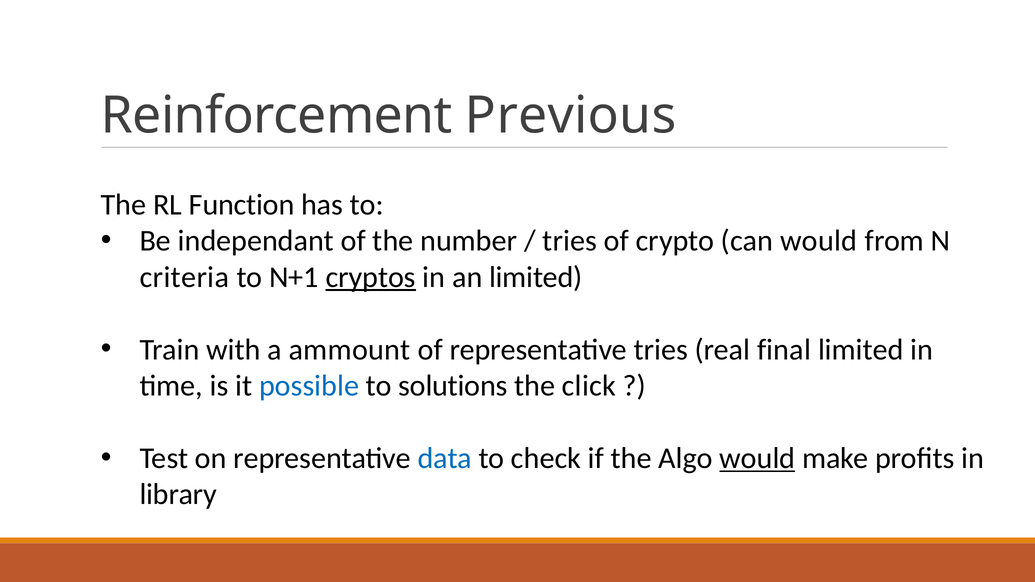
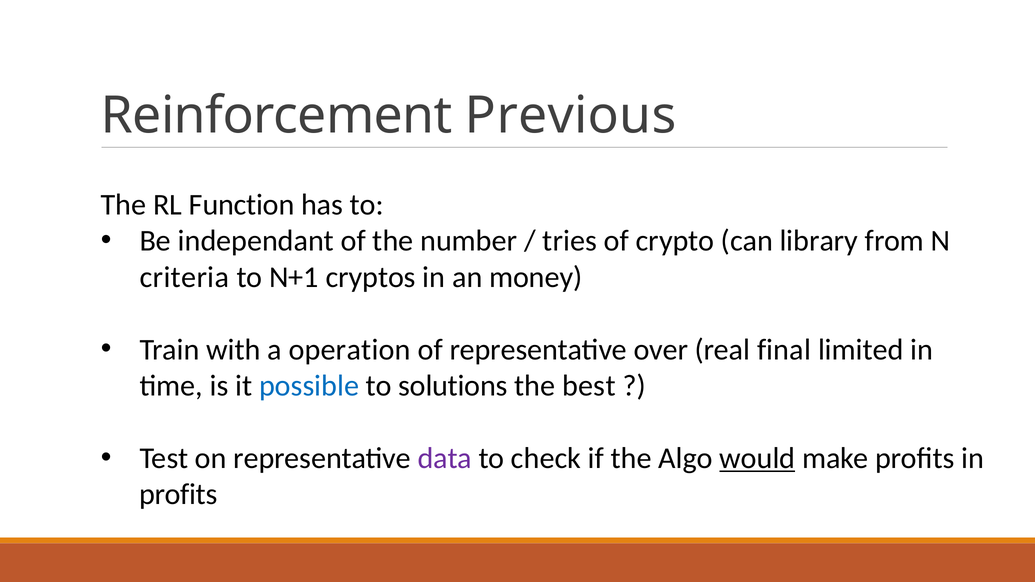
can would: would -> library (819, 241)
cryptos underline: present -> none (371, 277)
an limited: limited -> money (536, 277)
ammount: ammount -> operation (350, 350)
representative tries: tries -> over (661, 350)
click: click -> best (589, 386)
data colour: blue -> purple (445, 458)
library: library -> profits (178, 495)
